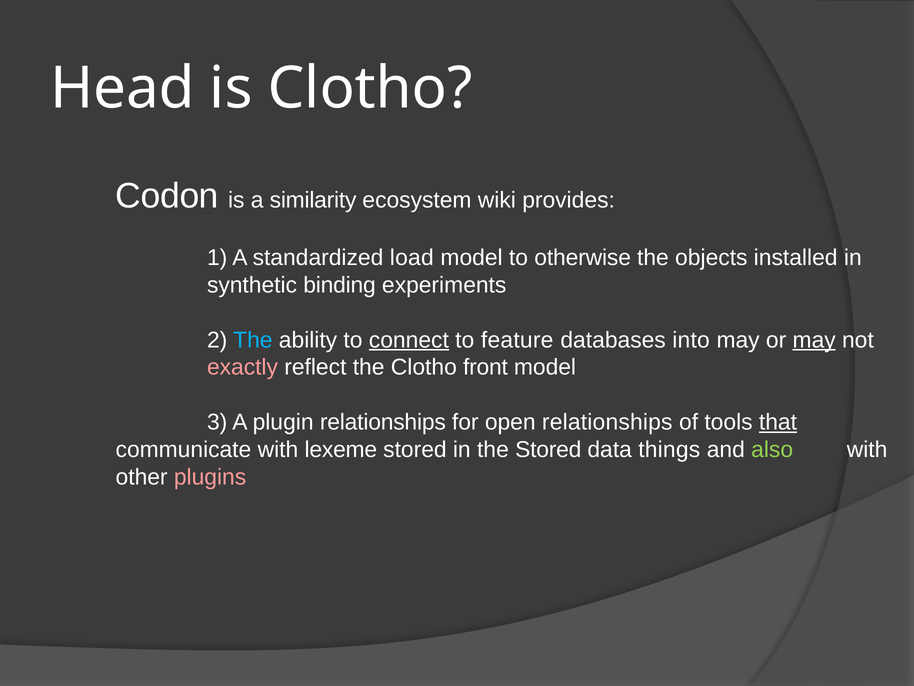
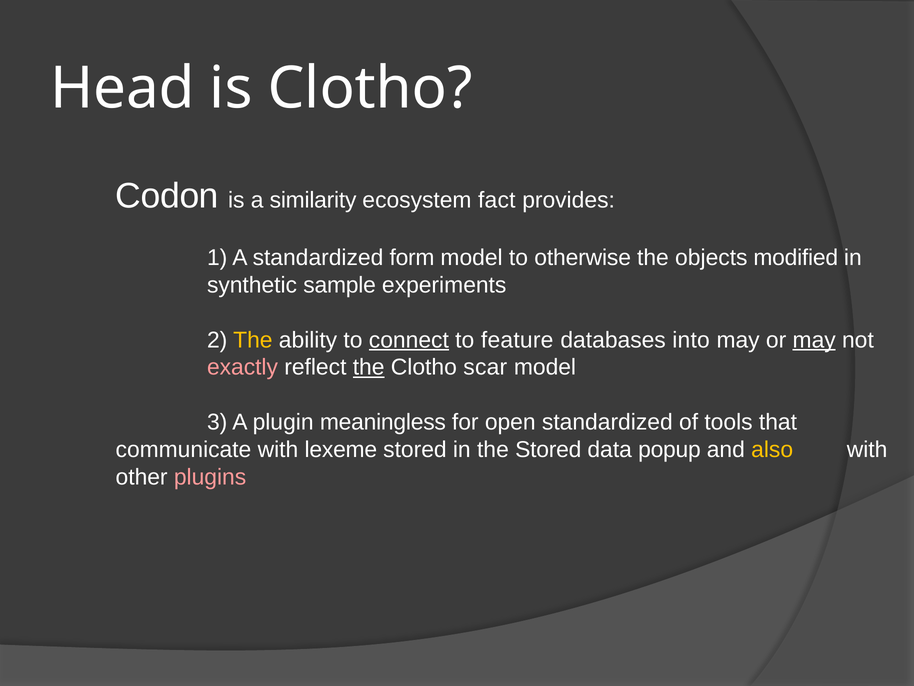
wiki: wiki -> fact (497, 200)
load: load -> form (412, 257)
installed: installed -> modified (796, 257)
binding: binding -> sample (340, 285)
The colour: light blue -> yellow (253, 340)
the underline: none -> present (369, 367)
front: front -> scar (485, 367)
plugin relationships: relationships -> meaningless (383, 422)
open relationships: relationships -> standardized (607, 422)
that underline: present -> none (778, 422)
things: things -> popup (669, 449)
also colour: light green -> yellow (772, 449)
